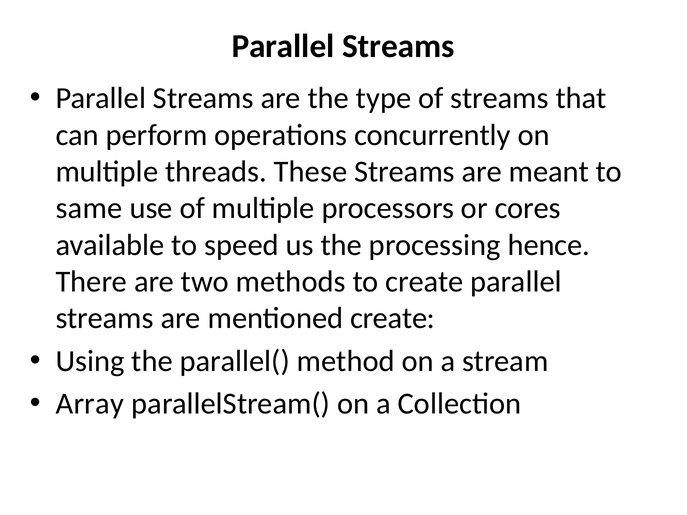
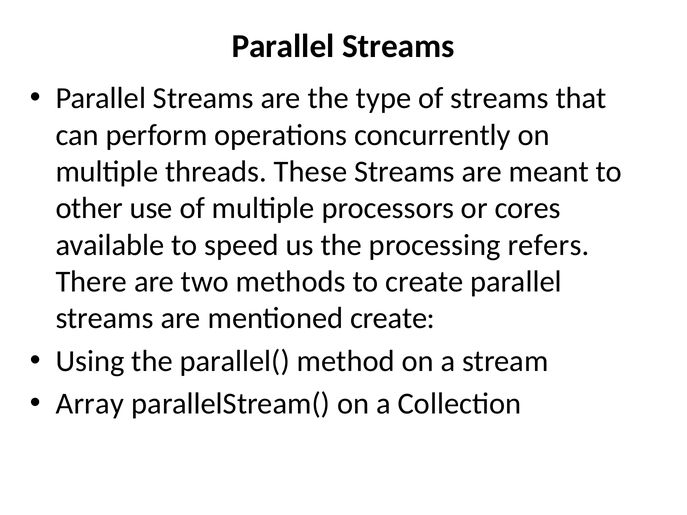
same: same -> other (89, 208)
hence: hence -> refers (549, 245)
